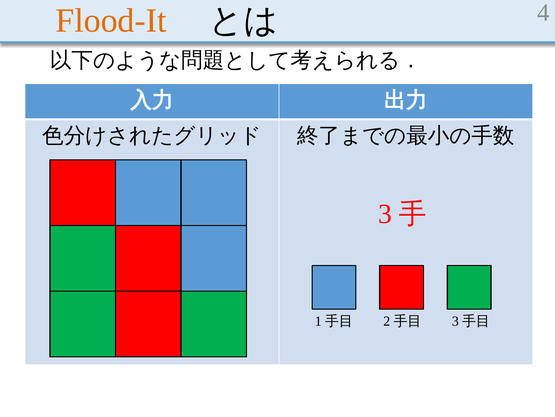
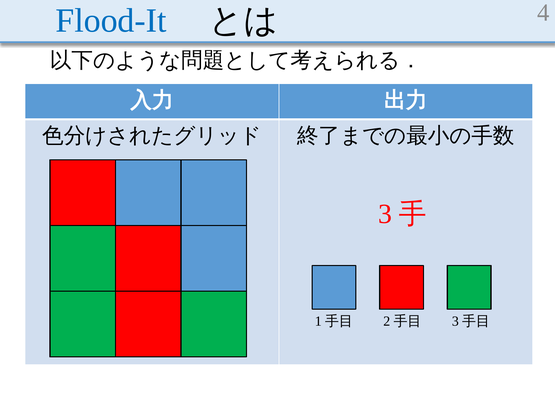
Flood-It colour: orange -> blue (111, 21)
